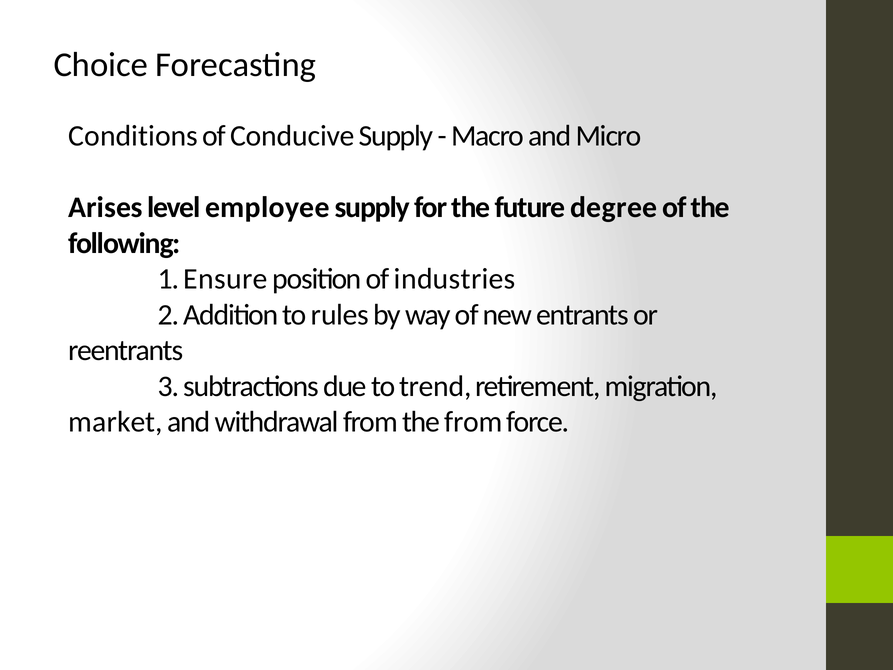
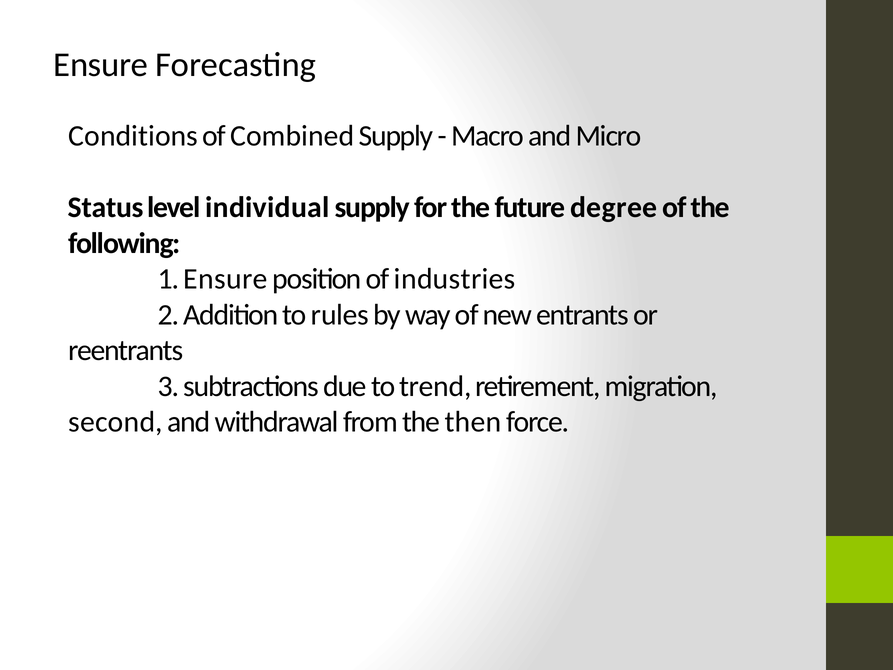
Choice: Choice -> Ensure (101, 65)
Conducive: Conducive -> Combined (292, 136)
Arises: Arises -> Status (106, 207)
employee: employee -> individual (267, 207)
market: market -> second (116, 422)
the from: from -> then (473, 422)
